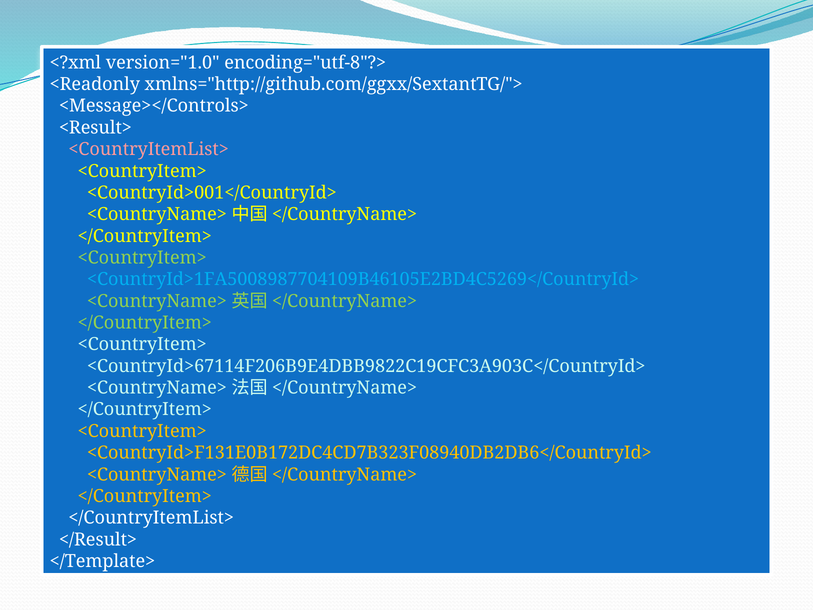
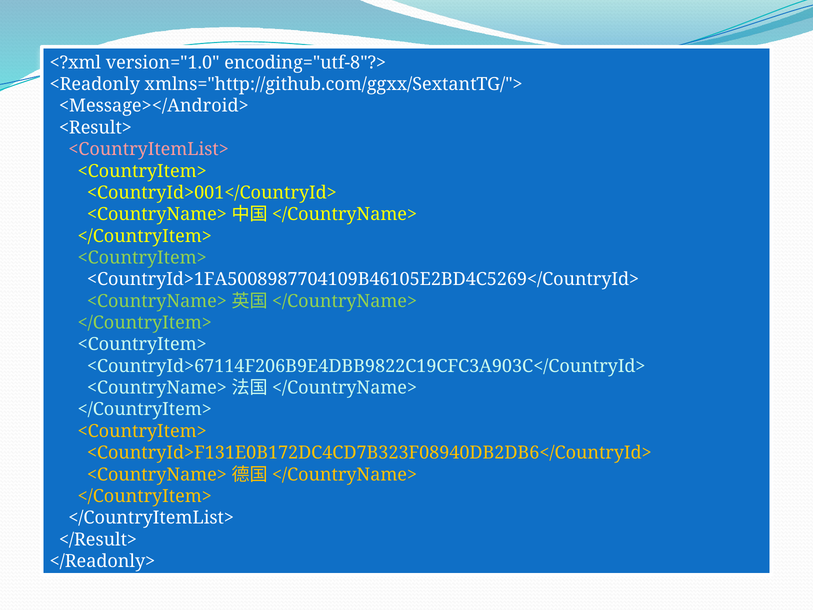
<Message></Controls>: <Message></Controls> -> <Message></Android> (154, 106)
<CountryId>1FA5008987704109B46105E2BD4C5269</CountryId> colour: light blue -> white (363, 279)
</Template>: </Template> -> </Readonly> (102, 561)
